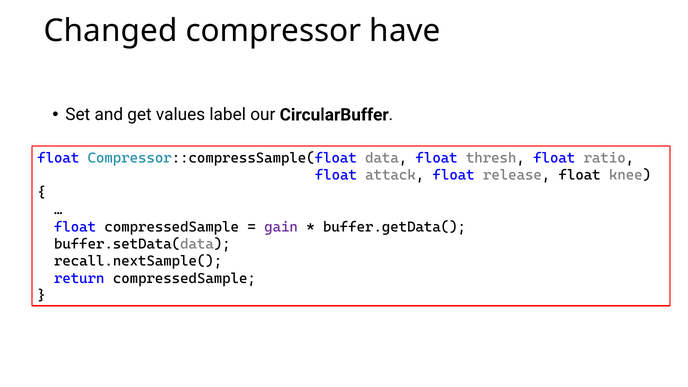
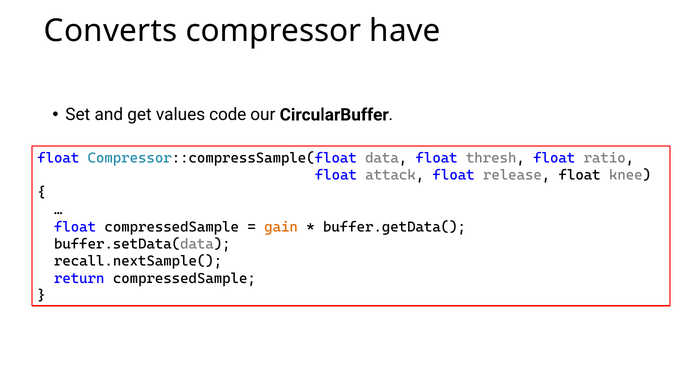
Changed: Changed -> Converts (111, 31)
label: label -> code (228, 115)
gain colour: purple -> orange (281, 227)
